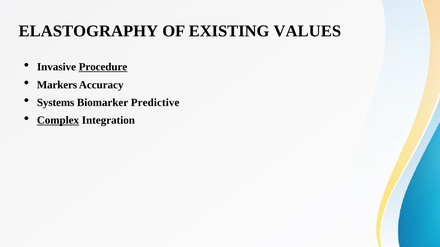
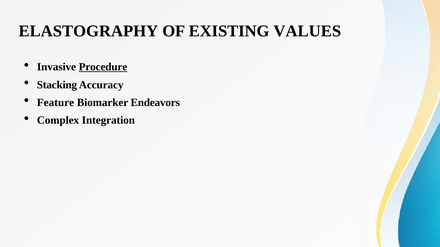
Markers: Markers -> Stacking (57, 85)
Systems: Systems -> Feature (56, 103)
Predictive: Predictive -> Endeavors (155, 103)
Complex underline: present -> none (58, 120)
